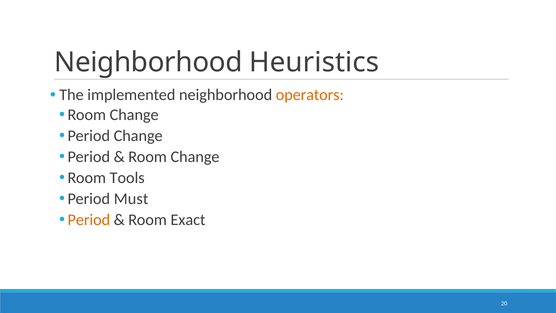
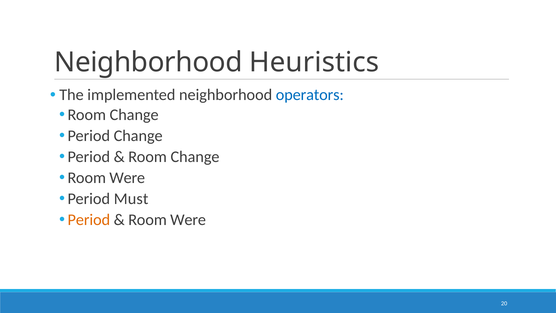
operators colour: orange -> blue (310, 95)
Tools: Tools -> Were (127, 178)
Exact: Exact -> Were (188, 220)
